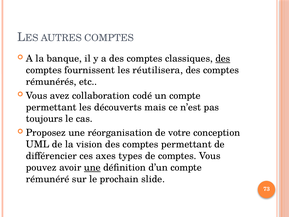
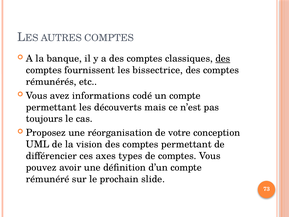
réutilisera: réutilisera -> bissectrice (158, 70)
collaboration: collaboration -> informations (101, 96)
une underline: present -> none (92, 167)
